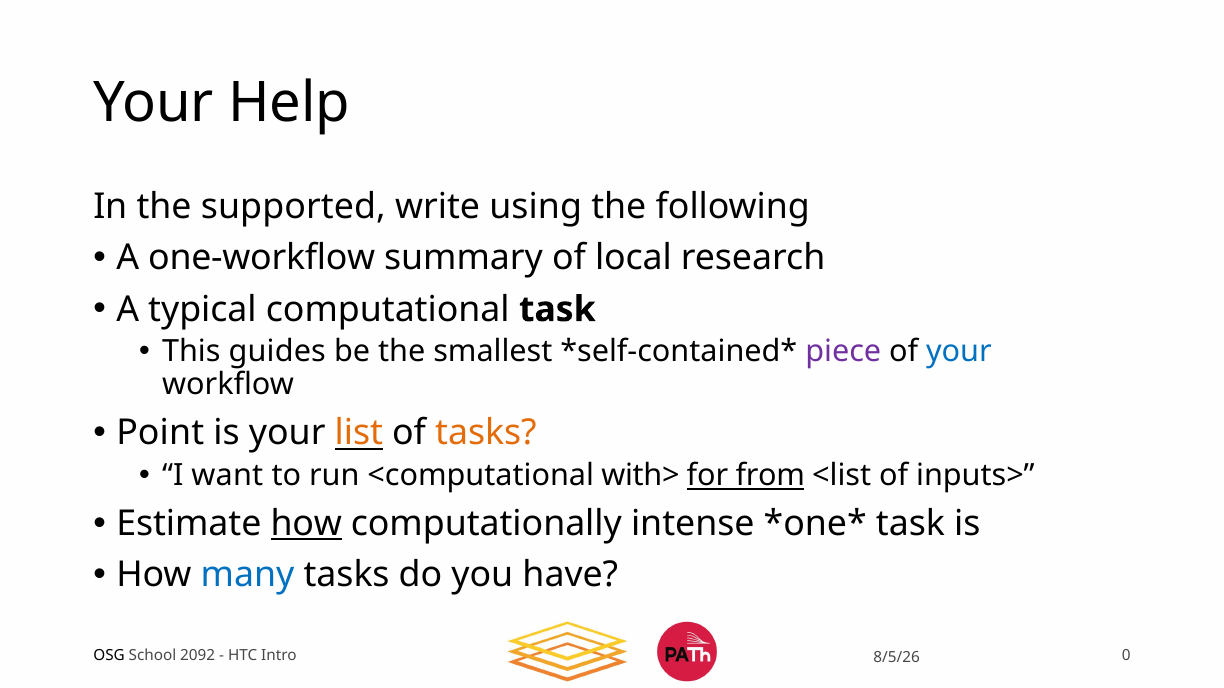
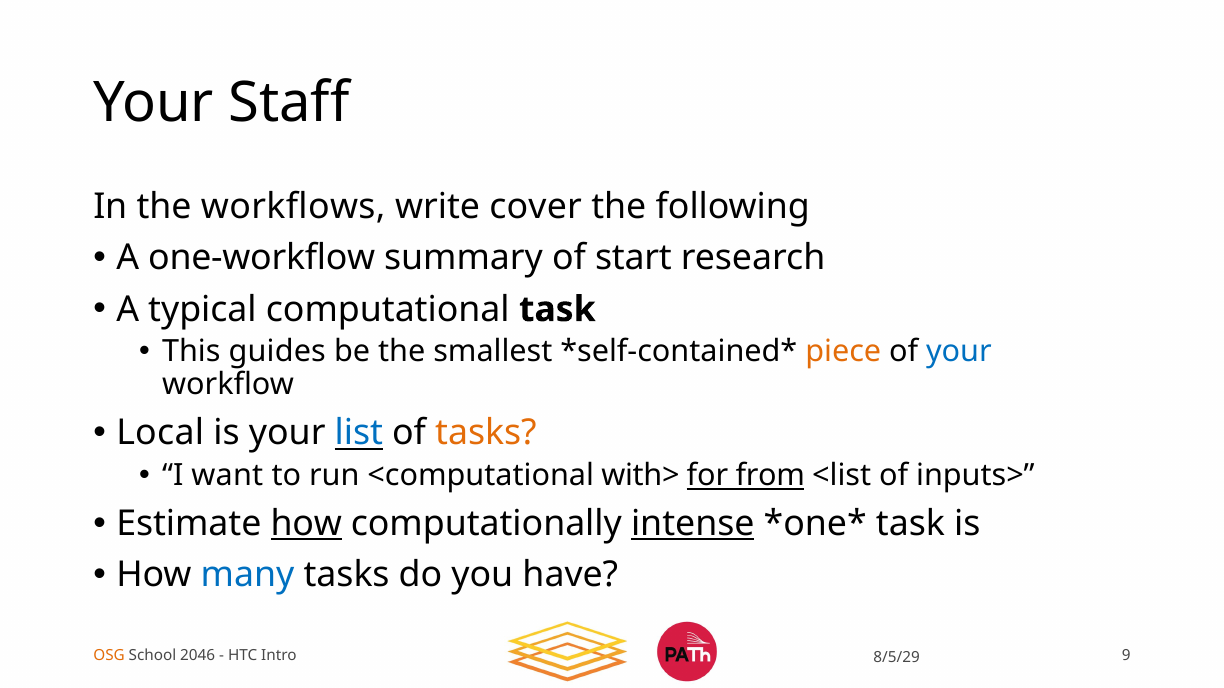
Help: Help -> Staff (289, 103)
supported: supported -> workflows (293, 207)
using: using -> cover (536, 207)
local: local -> start (633, 258)
piece colour: purple -> orange (843, 352)
Point: Point -> Local (160, 433)
list colour: orange -> blue (359, 433)
intense underline: none -> present (693, 524)
OSG colour: black -> orange (109, 656)
2092: 2092 -> 2046 (198, 656)
0: 0 -> 9 (1126, 656)
8/5/26: 8/5/26 -> 8/5/29 (897, 657)
